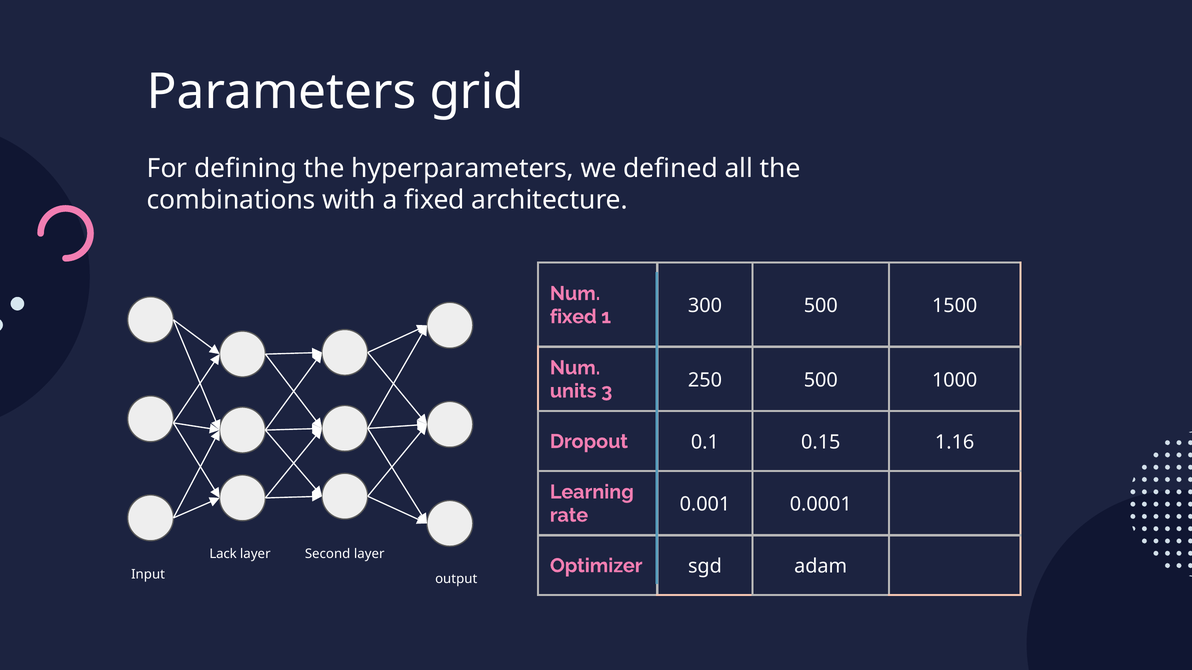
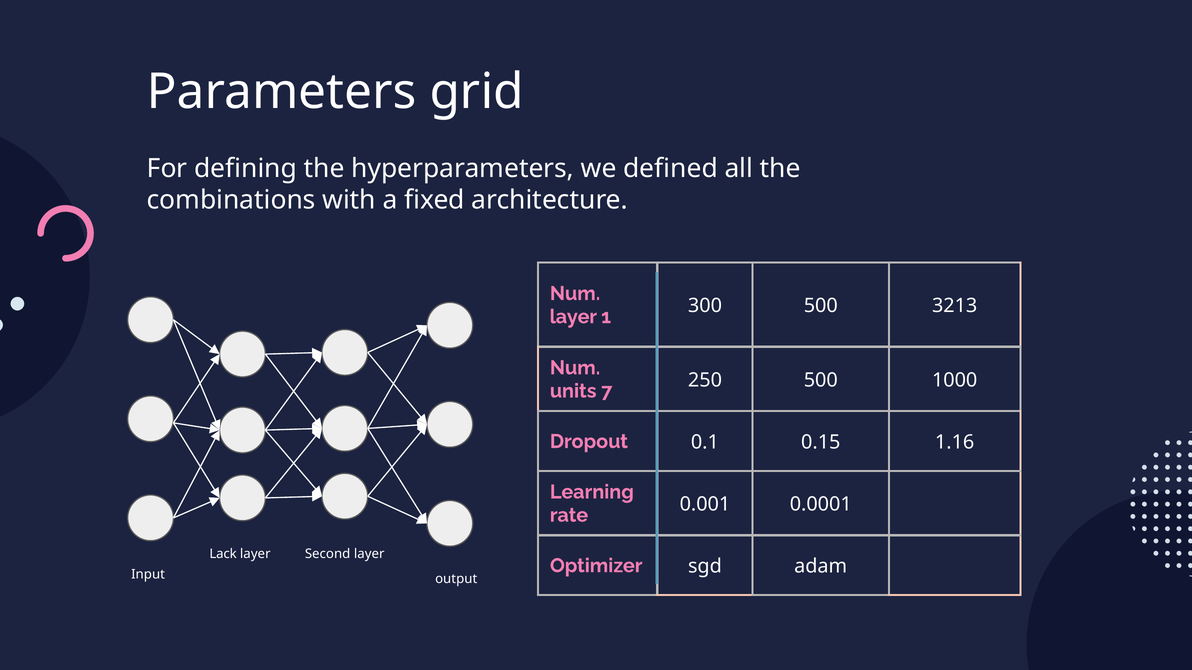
fixed: fixed -> layer (573, 317)
1500: 1500 -> 3213 (955, 306)
3: 3 -> 7 (607, 391)
